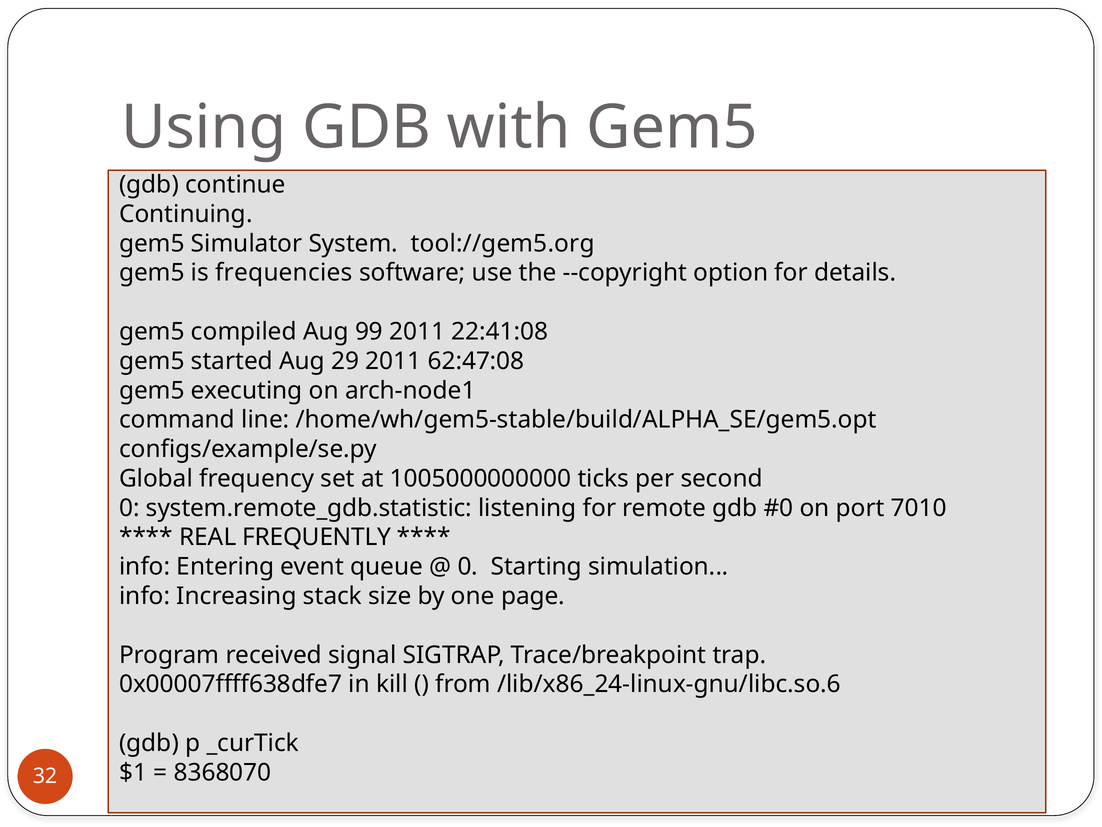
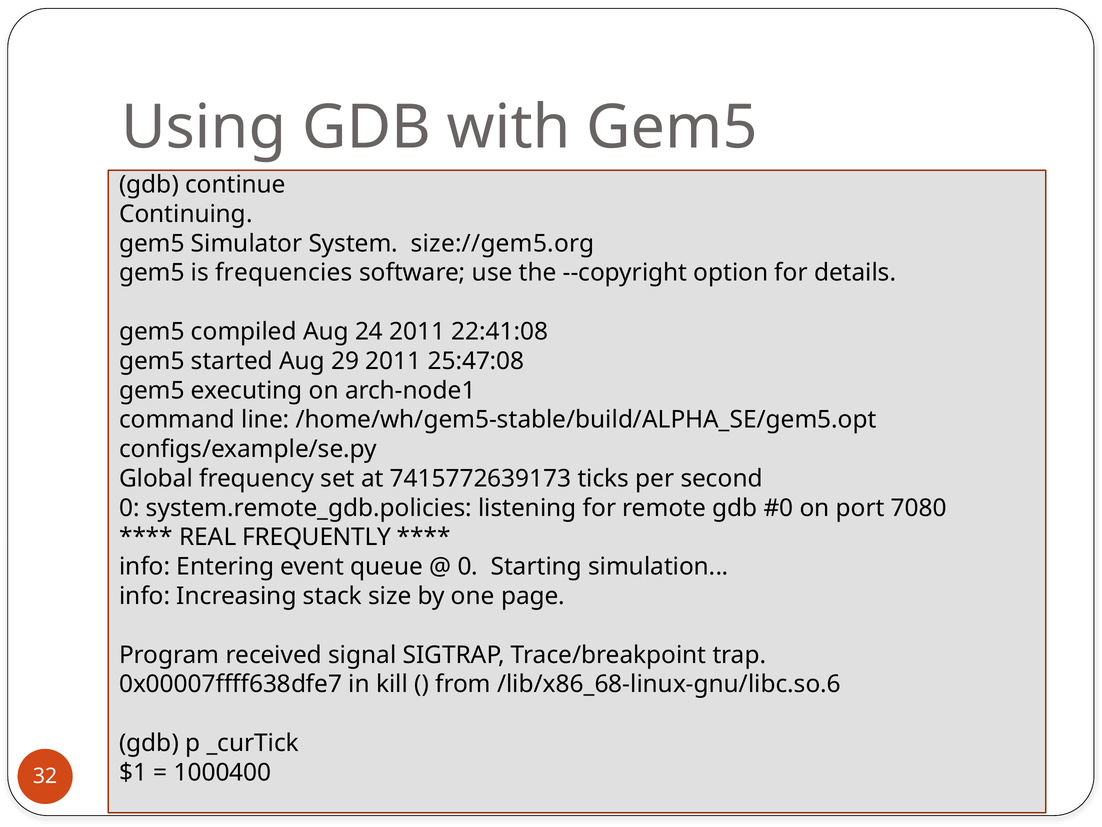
tool://gem5.org: tool://gem5.org -> size://gem5.org (503, 243)
99: 99 -> 24 (369, 331)
62:47:08: 62:47:08 -> 25:47:08 (476, 361)
1005000000000: 1005000000000 -> 7415772639173 (481, 478)
system.remote_gdb.statistic: system.remote_gdb.statistic -> system.remote_gdb.policies (309, 508)
7010: 7010 -> 7080 (919, 508)
/lib/x86_24-linux-gnu/libc.so.6: /lib/x86_24-linux-gnu/libc.so.6 -> /lib/x86_68-linux-gnu/libc.so.6 (669, 684)
8368070: 8368070 -> 1000400 (223, 772)
